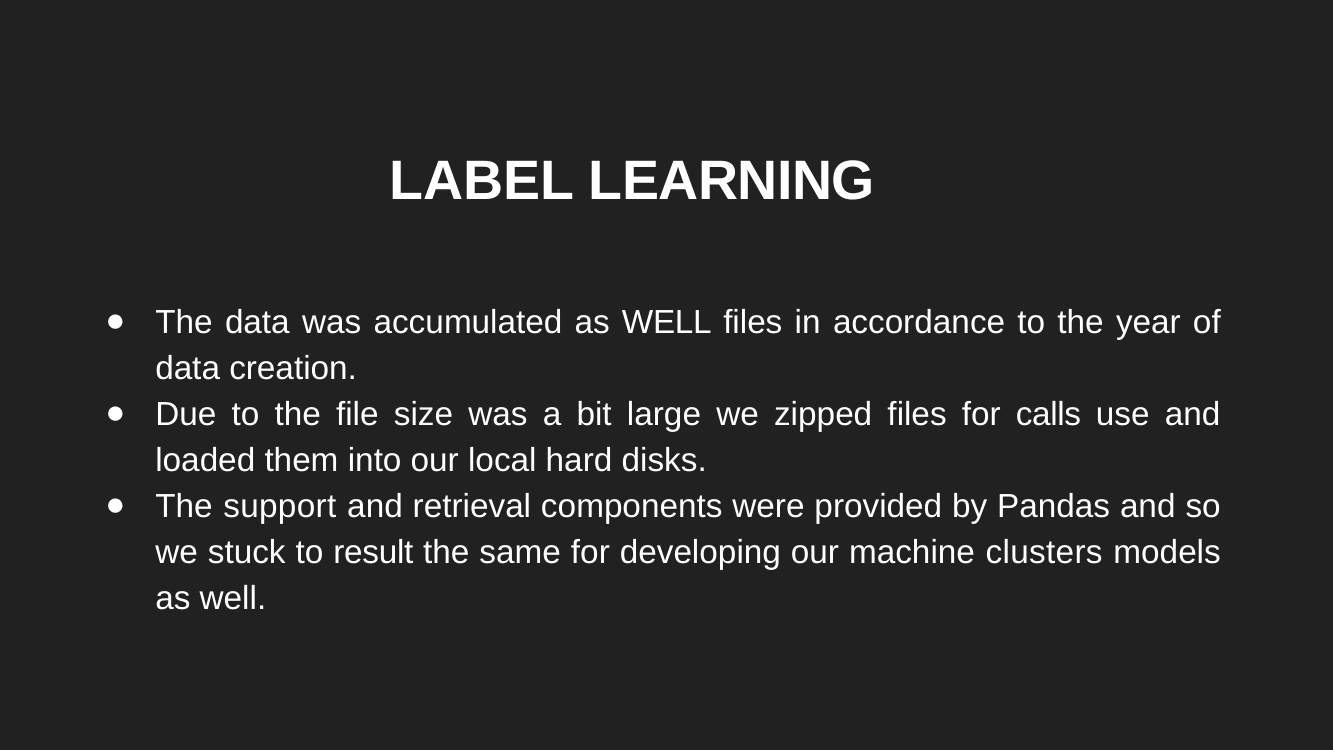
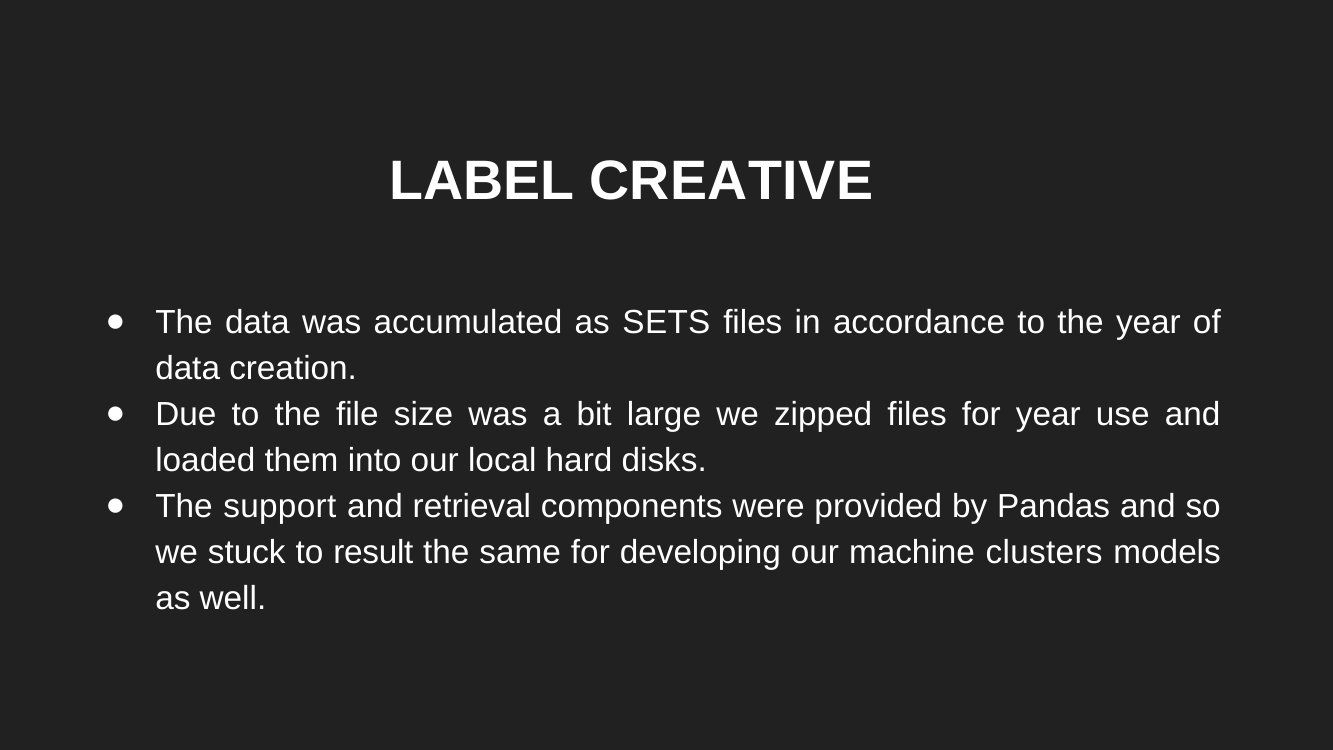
LEARNING: LEARNING -> CREATIVE (731, 181)
accumulated as WELL: WELL -> SETS (666, 323)
for calls: calls -> year (1048, 415)
